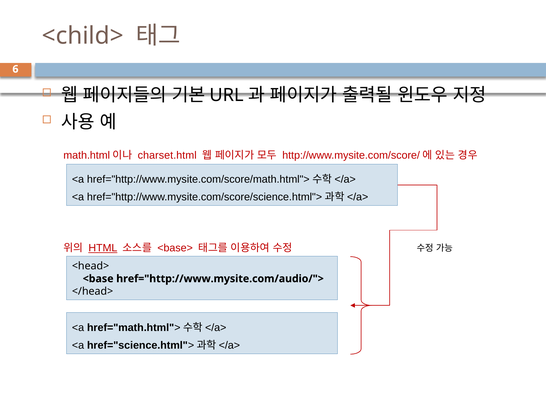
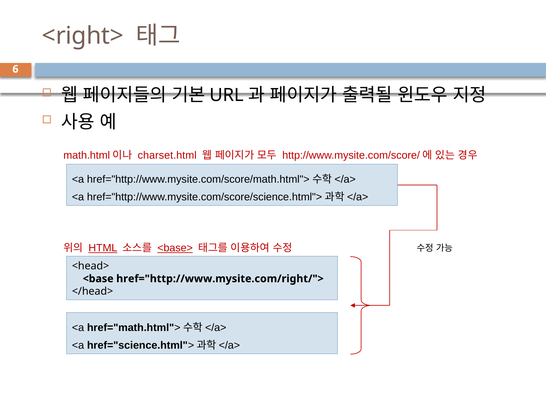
<child>: <child> -> <right> (83, 36)
<base> underline: none -> present (175, 248)
href="http://www.mysite.com/audio/">: href="http://www.mysite.com/audio/"> -> href="http://www.mysite.com/right/"> (220, 278)
